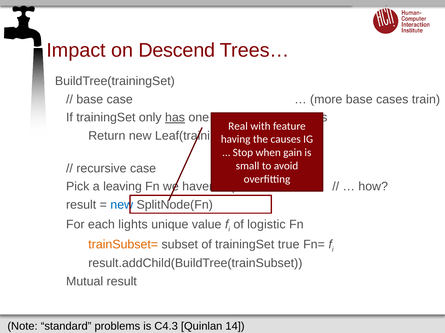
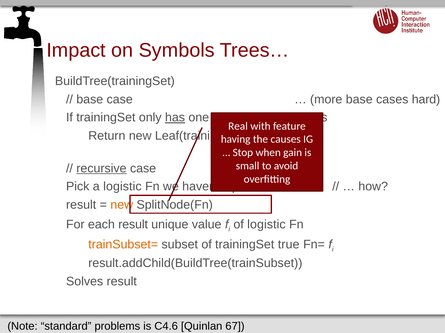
Descend: Descend -> Symbols (177, 51)
train: train -> hard (426, 100)
recursive underline: none -> present (101, 169)
a leaving: leaving -> logistic (122, 187)
new colour: blue -> orange (122, 205)
each lights: lights -> result (133, 225)
Mutual: Mutual -> Solves (85, 282)
C4.3: C4.3 -> C4.6 (166, 327)
14: 14 -> 67 (235, 327)
